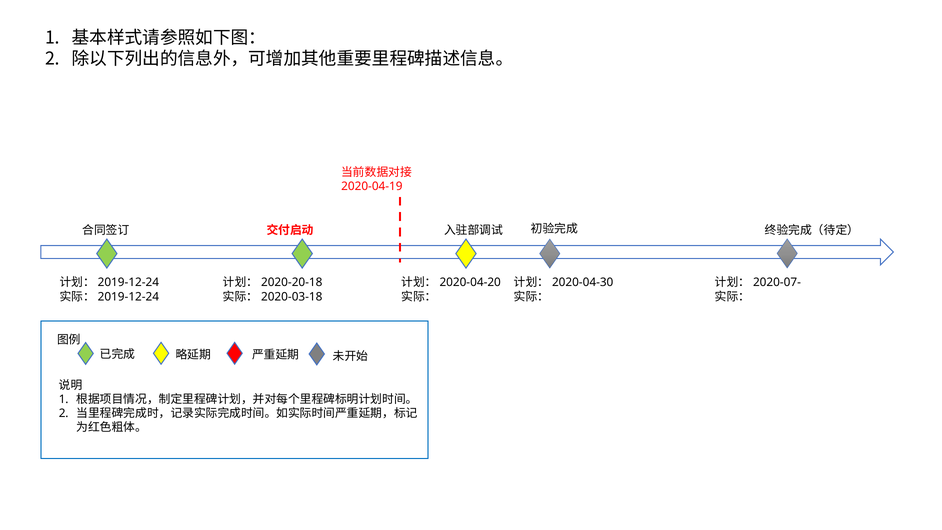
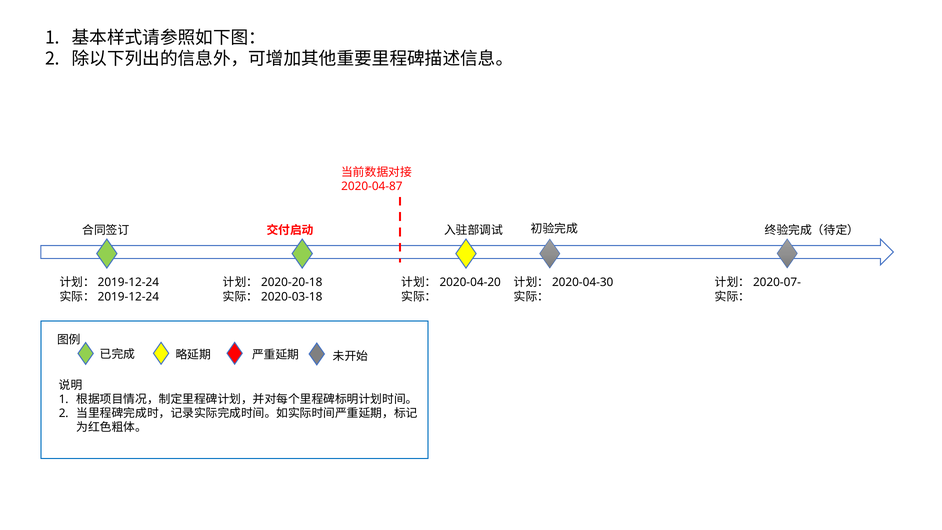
2020-04-19: 2020-04-19 -> 2020-04-87 (372, 187)
